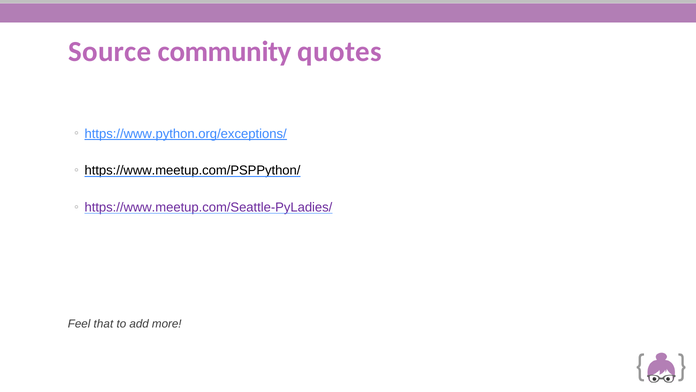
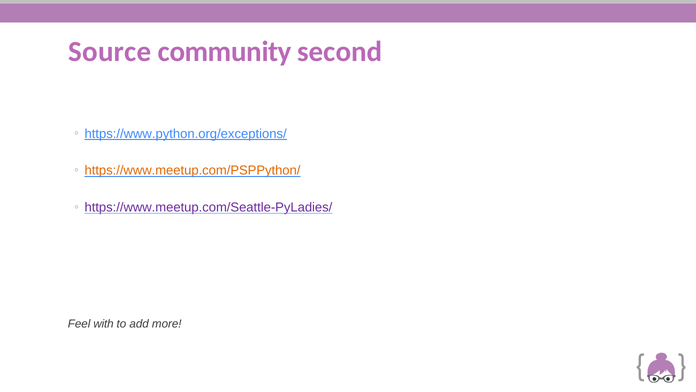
quotes: quotes -> second (340, 52)
https://www.meetup.com/PSPPython/ colour: black -> orange (193, 170)
that: that -> with (104, 323)
